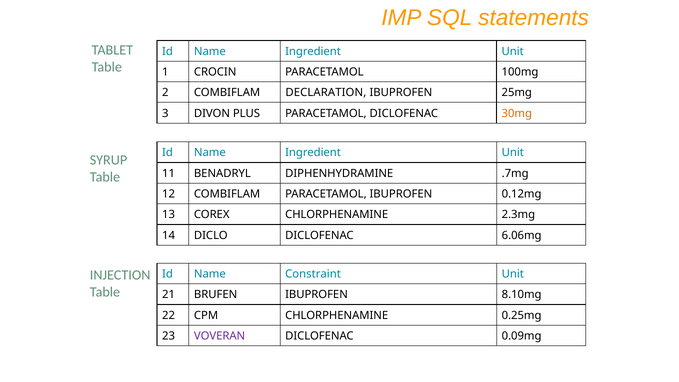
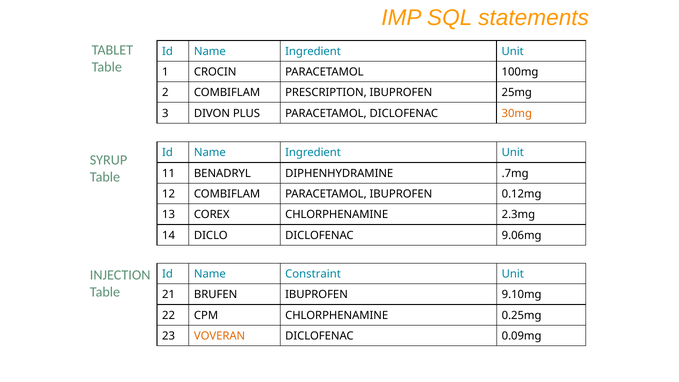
DECLARATION: DECLARATION -> PRESCRIPTION (326, 93)
6.06mg: 6.06mg -> 9.06mg (522, 235)
8.10mg: 8.10mg -> 9.10mg (522, 295)
VOVERAN colour: purple -> orange (220, 336)
